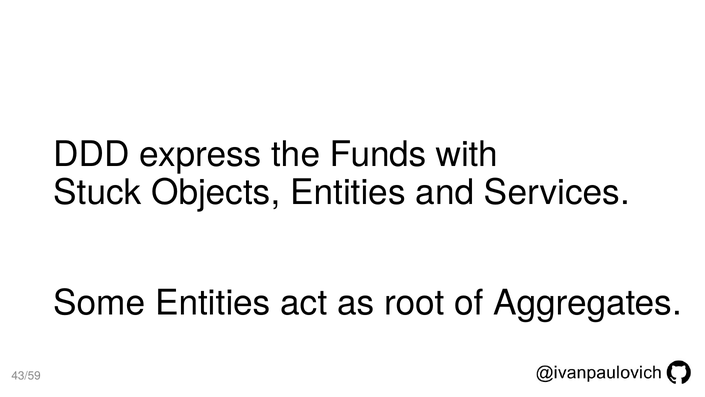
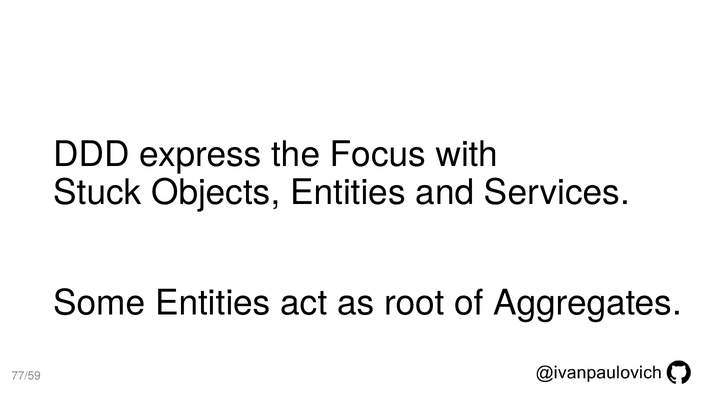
Funds: Funds -> Focus (378, 154)
43/59: 43/59 -> 77/59 (26, 375)
